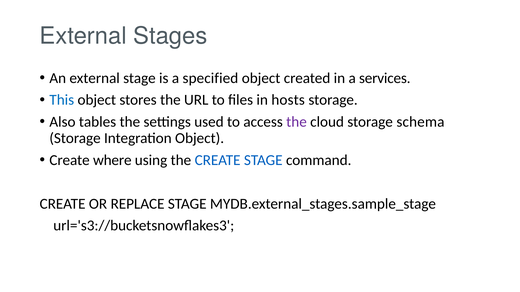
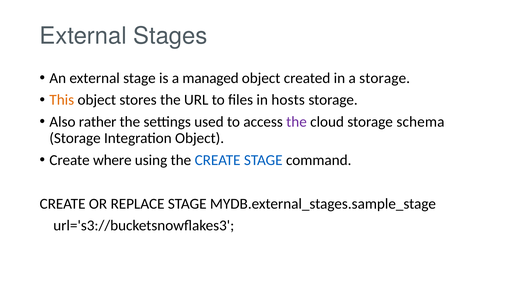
specified: specified -> managed (211, 78)
a services: services -> storage (385, 78)
This colour: blue -> orange (62, 100)
tables: tables -> rather (98, 122)
